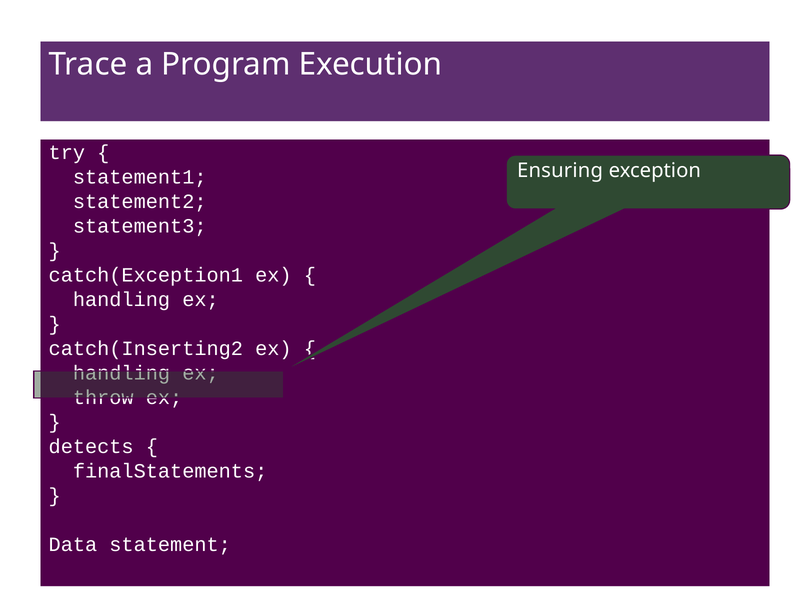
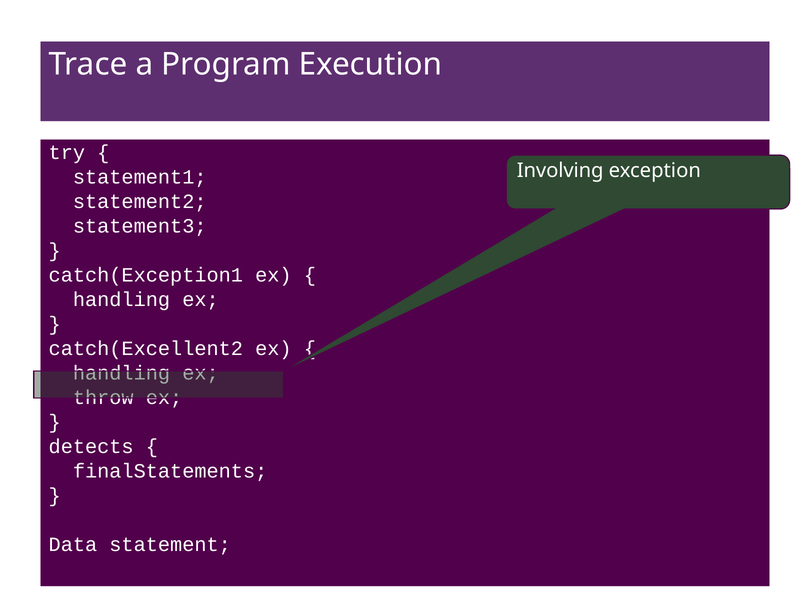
Ensuring: Ensuring -> Involving (560, 171)
catch(Inserting2: catch(Inserting2 -> catch(Excellent2 (146, 349)
